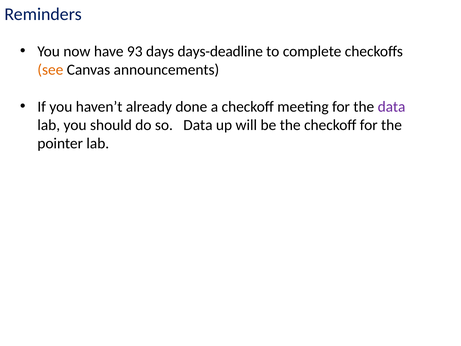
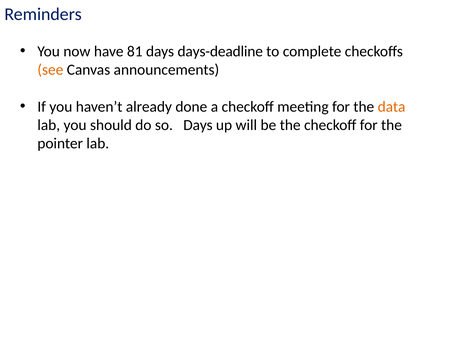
93: 93 -> 81 (135, 51)
data colour: purple -> orange (392, 107)
so Data: Data -> Days (198, 125)
